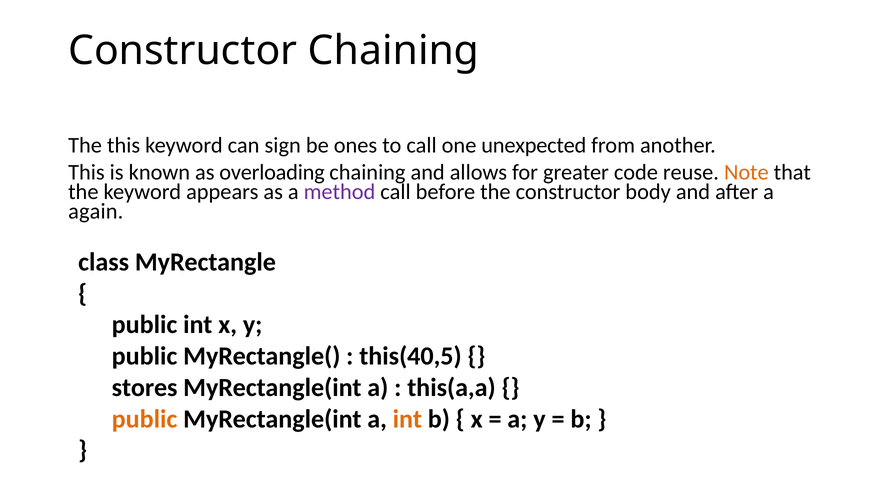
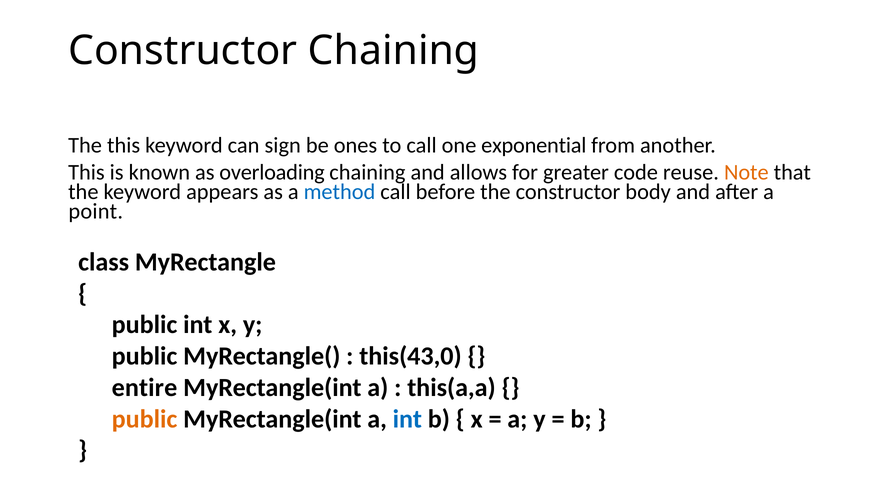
unexpected: unexpected -> exponential (534, 145)
method colour: purple -> blue (339, 192)
again: again -> point (96, 211)
this(40,5: this(40,5 -> this(43,0 (411, 356)
stores: stores -> entire (144, 387)
int colour: orange -> blue (407, 418)
